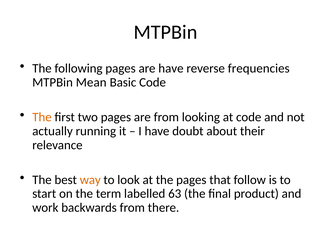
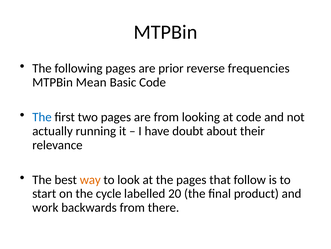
are have: have -> prior (171, 68)
The colour: orange -> blue (42, 117)
term: term -> cycle (109, 193)
63: 63 -> 20 (175, 193)
